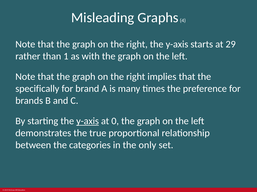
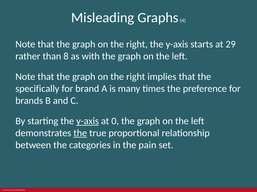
1: 1 -> 8 (66, 56)
the underline: none -> present (80, 133)
only: only -> pain (147, 145)
